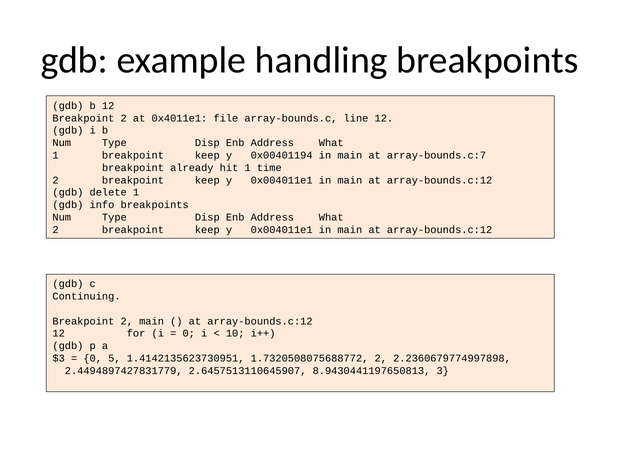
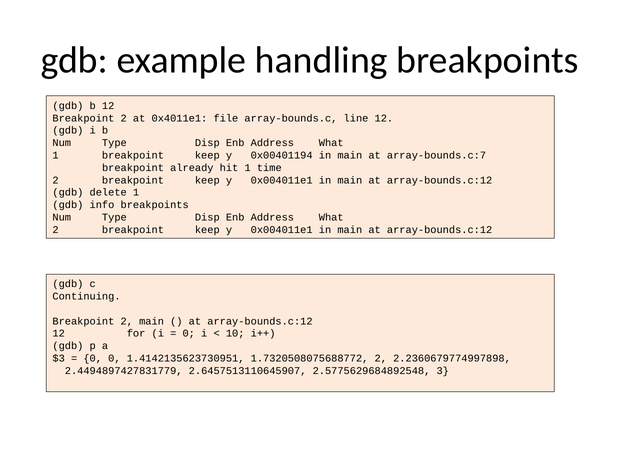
0 5: 5 -> 0 (114, 358)
8.9430441197650813: 8.9430441197650813 -> 2.5775629684892548 (372, 371)
